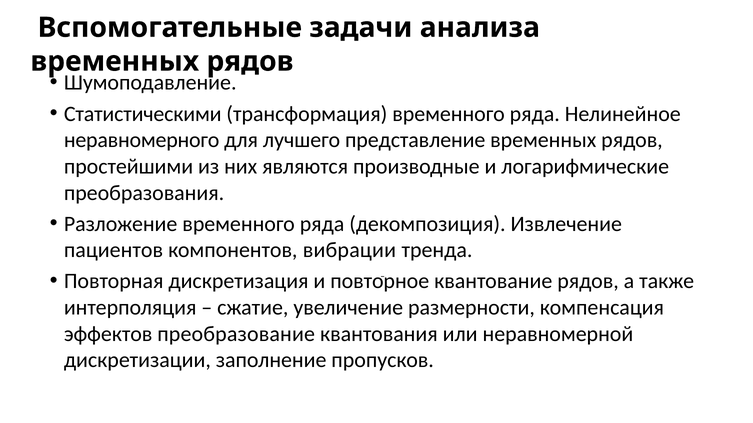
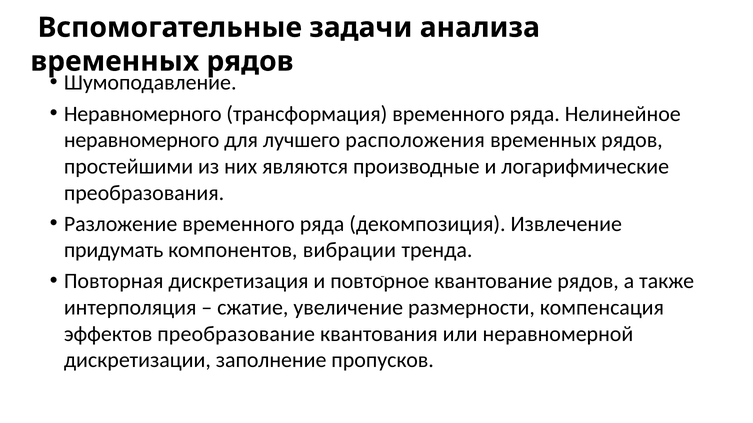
Статистическими: Статистическими -> Неравномерного (143, 114)
представление: представление -> расположения (415, 140)
пациентов: пациентов -> придумать (114, 250)
